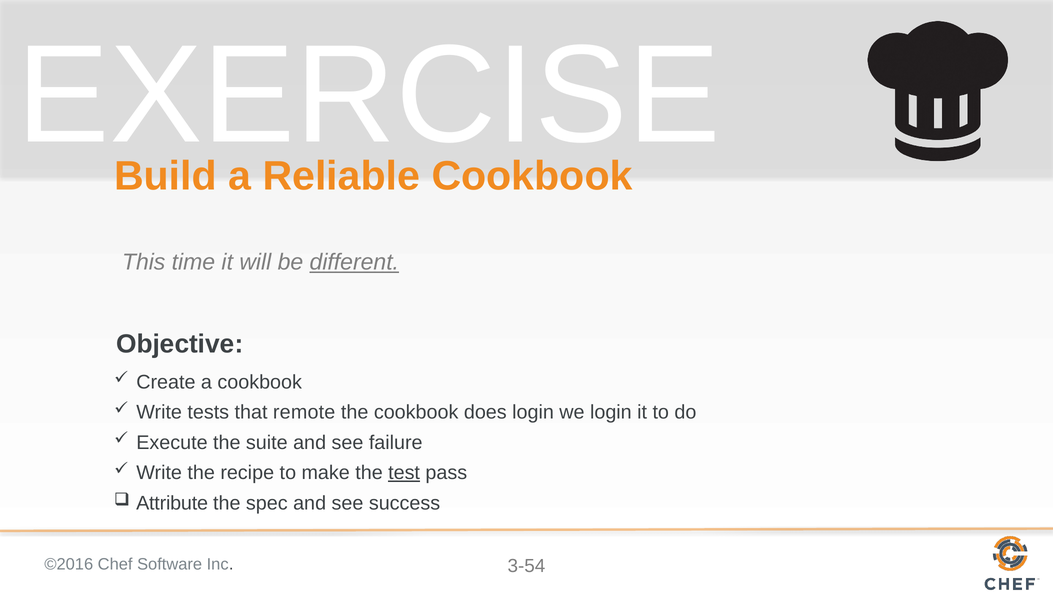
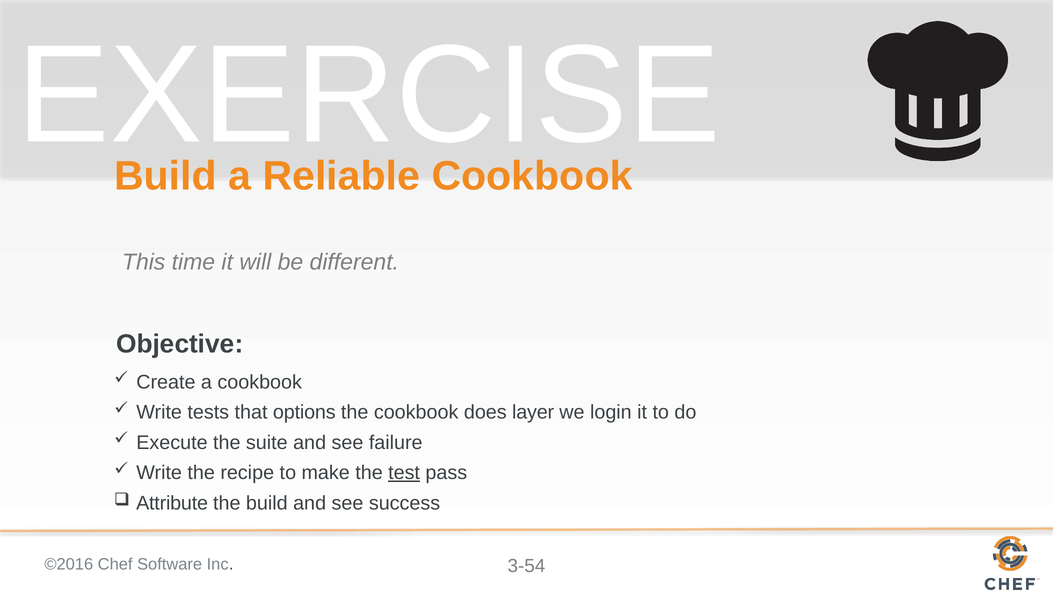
different underline: present -> none (354, 262)
remote: remote -> options (304, 412)
does login: login -> layer (533, 412)
the spec: spec -> build (267, 503)
